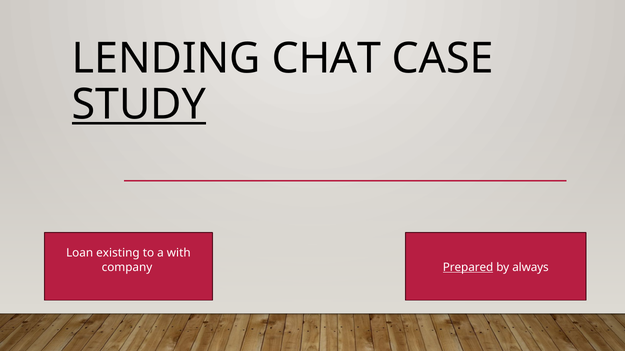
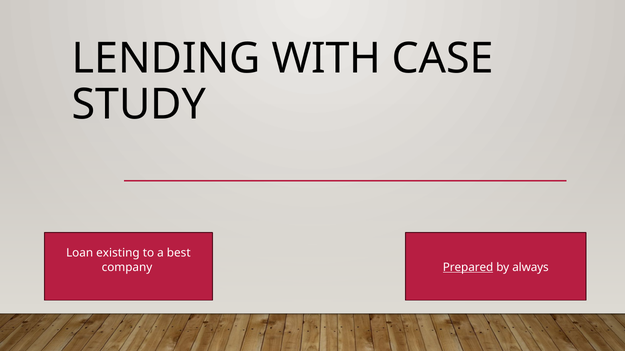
CHAT: CHAT -> WITH (326, 58)
STUDY underline: present -> none (139, 105)
with: with -> best (179, 254)
